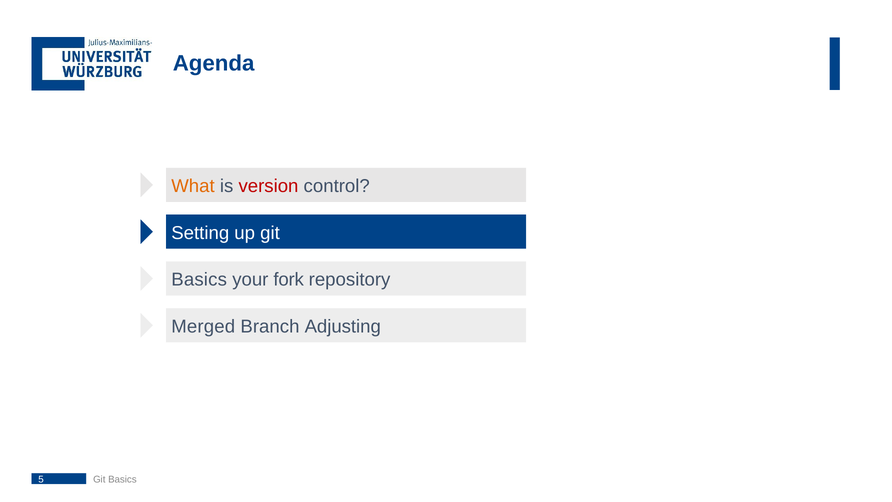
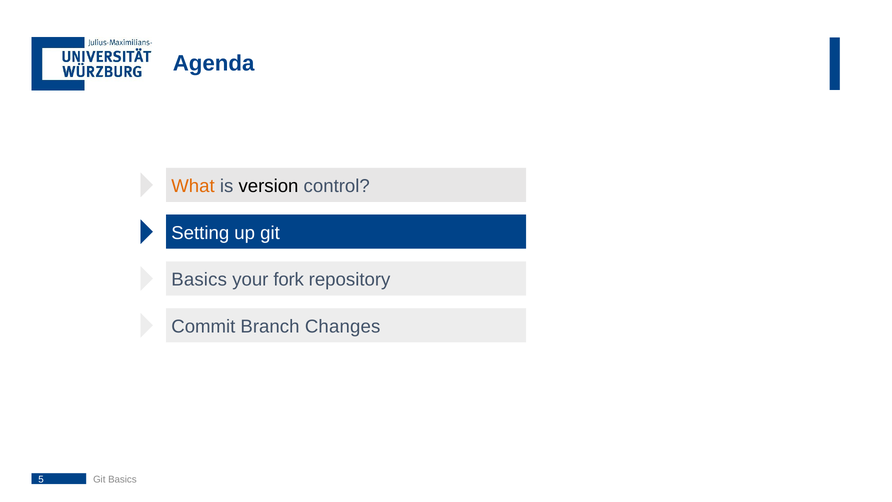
version colour: red -> black (268, 186)
Merged: Merged -> Commit (203, 326)
Adjusting: Adjusting -> Changes (343, 326)
